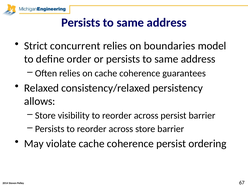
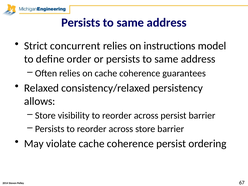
boundaries: boundaries -> instructions (170, 46)
